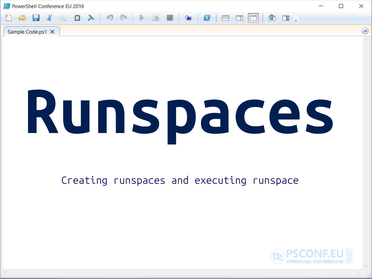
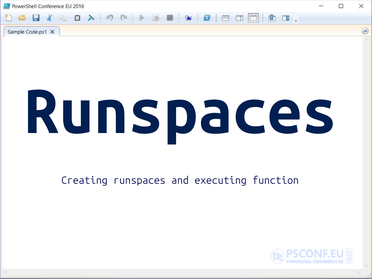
runspace: runspace -> function (276, 181)
